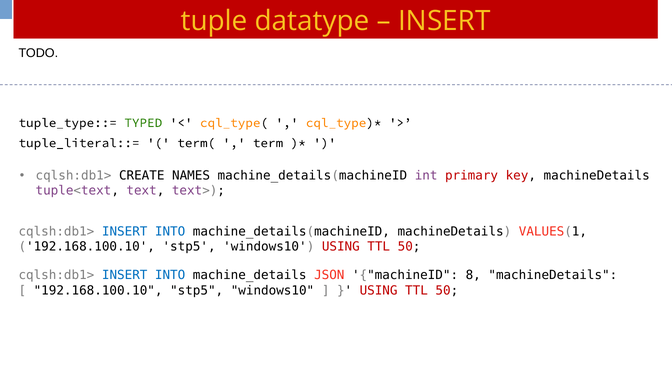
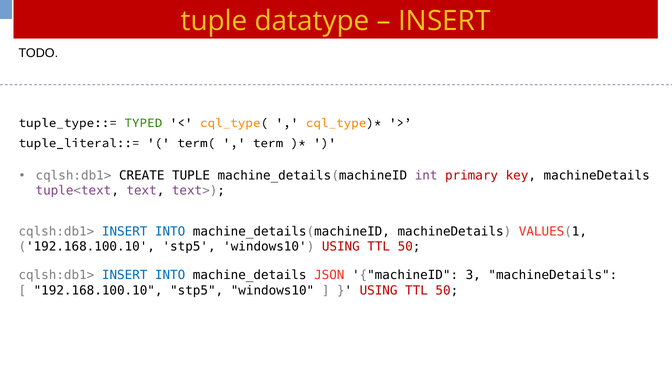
CREATE NAMES: NAMES -> TUPLE (191, 176)
8: 8 -> 3 (473, 275)
